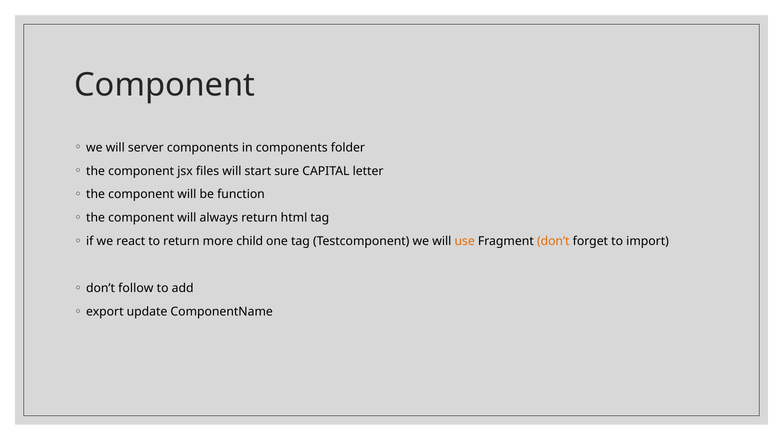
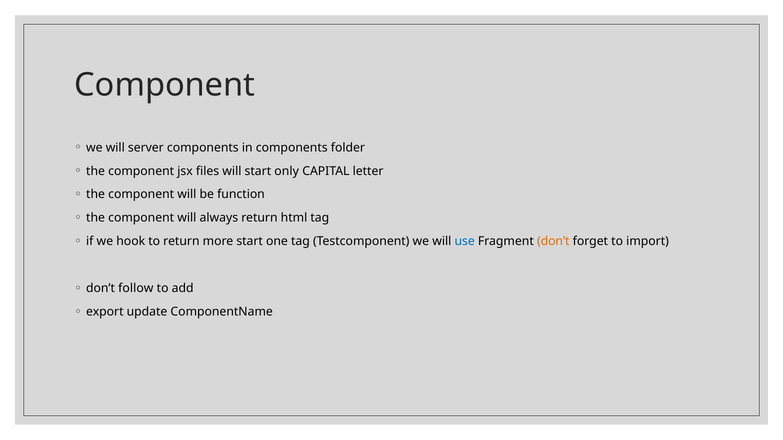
sure: sure -> only (287, 171)
react: react -> hook (131, 242)
more child: child -> start (250, 242)
use colour: orange -> blue (465, 242)
